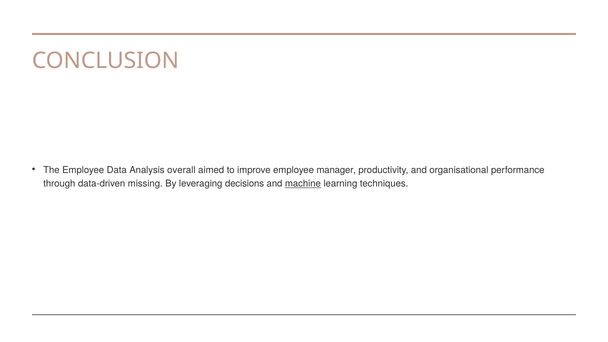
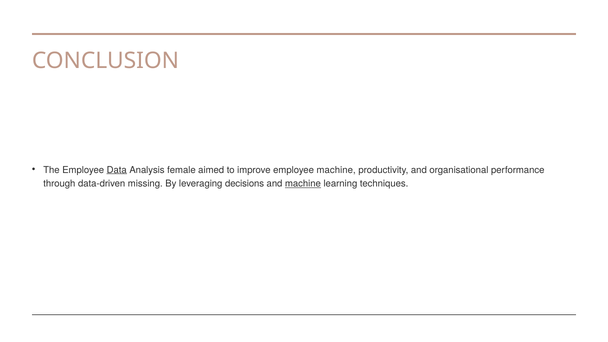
Data underline: none -> present (117, 170)
overall: overall -> female (181, 170)
employee manager: manager -> machine (336, 170)
